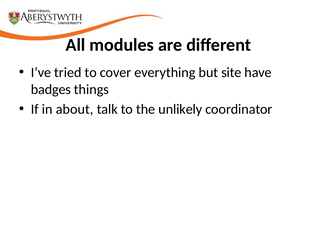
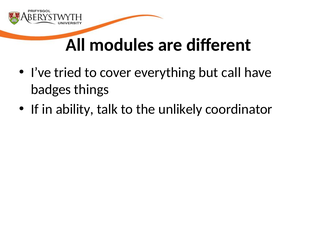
site: site -> call (231, 72)
about: about -> ability (75, 109)
